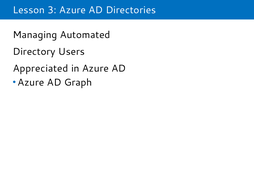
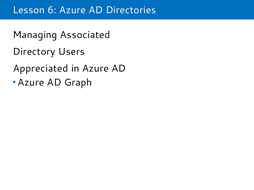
3: 3 -> 6 (52, 10)
Automated: Automated -> Associated (85, 35)
